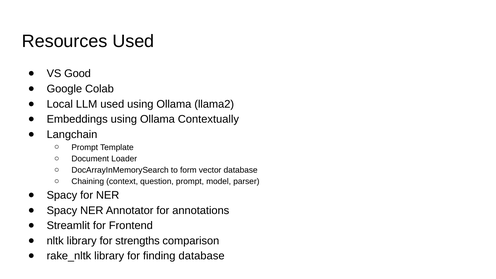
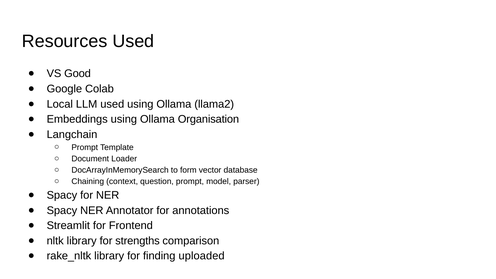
Contextually: Contextually -> Organisation (208, 119)
finding database: database -> uploaded (202, 256)
